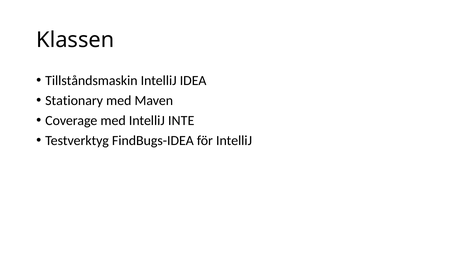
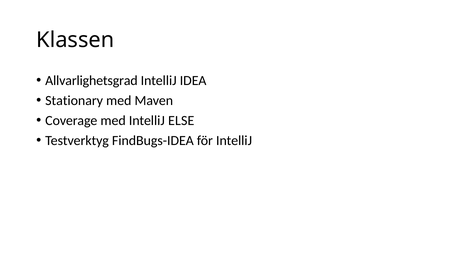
Tillståndsmaskin: Tillståndsmaskin -> Allvarlighetsgrad (91, 80)
INTE: INTE -> ELSE (181, 120)
